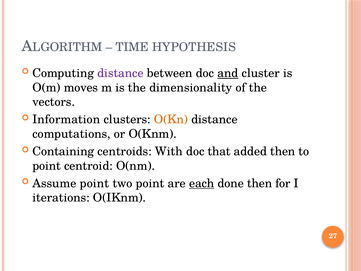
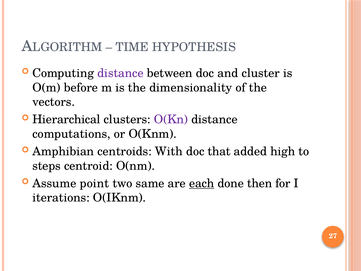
and underline: present -> none (228, 73)
moves: moves -> before (81, 87)
Information: Information -> Hierarchical (66, 119)
O(Kn colour: orange -> purple (171, 119)
Containing: Containing -> Amphibian (63, 151)
added then: then -> high (283, 151)
point: point -> steps (47, 166)
two point: point -> same (150, 183)
